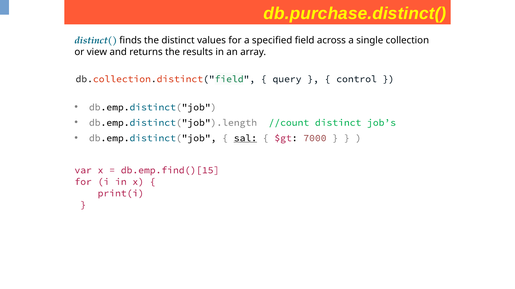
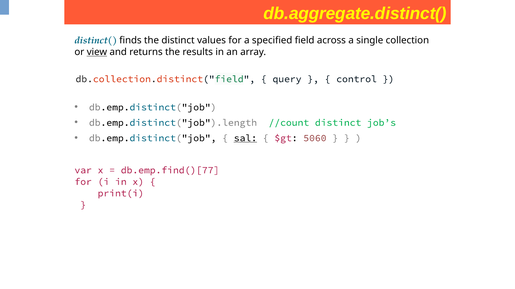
db.purchase.distinct(: db.purchase.distinct( -> db.aggregate.distinct( (355, 13)
view underline: none -> present (97, 52)
7000: 7000 -> 5060 (315, 138)
db.emp.find()[15: db.emp.find()[15 -> db.emp.find()[77 (170, 171)
